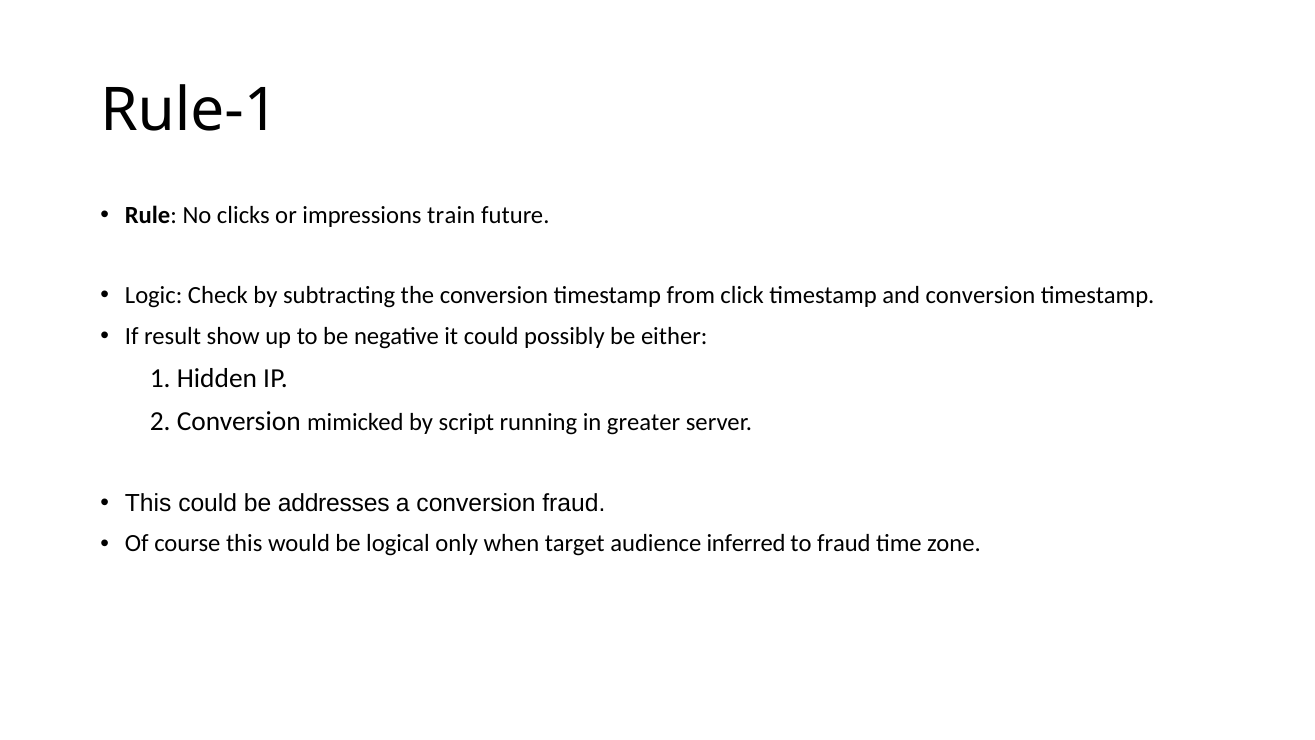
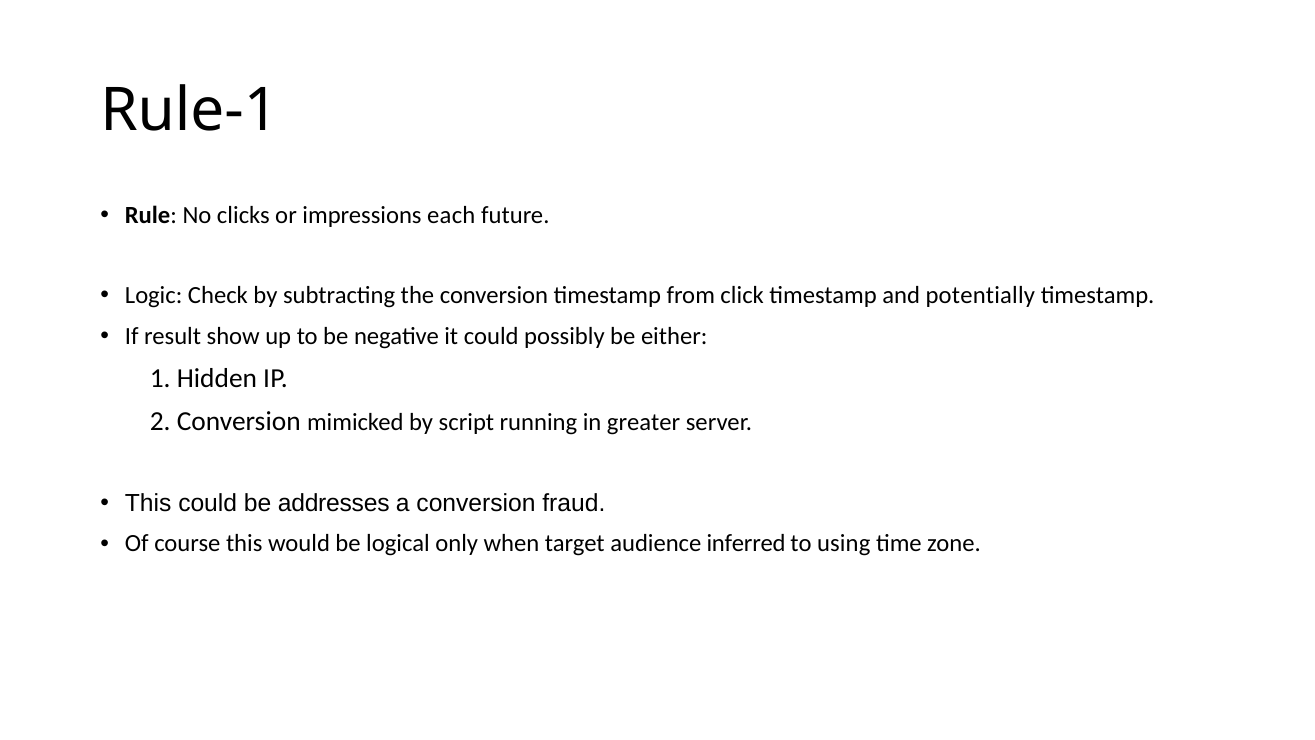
train: train -> each (451, 215)
and conversion: conversion -> potentially (980, 296)
to fraud: fraud -> using (844, 544)
